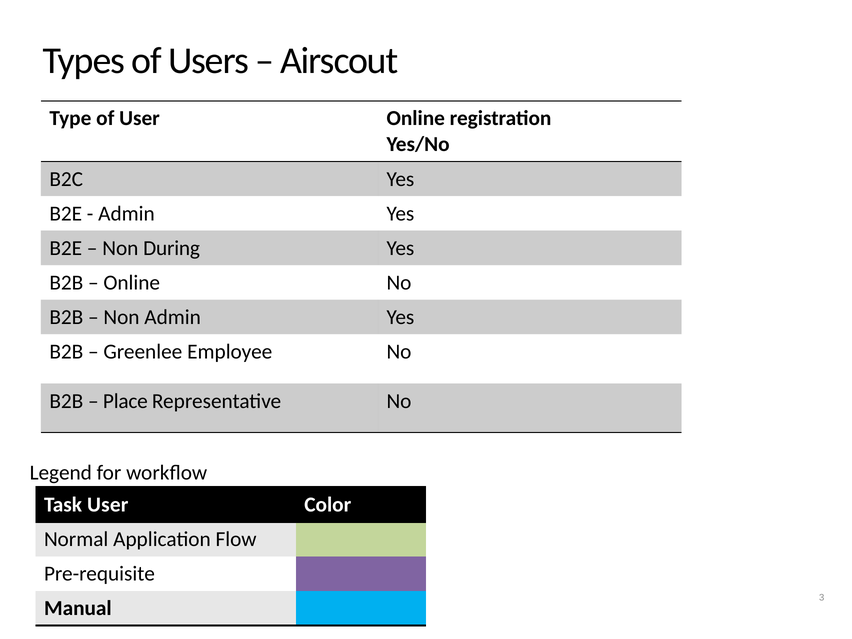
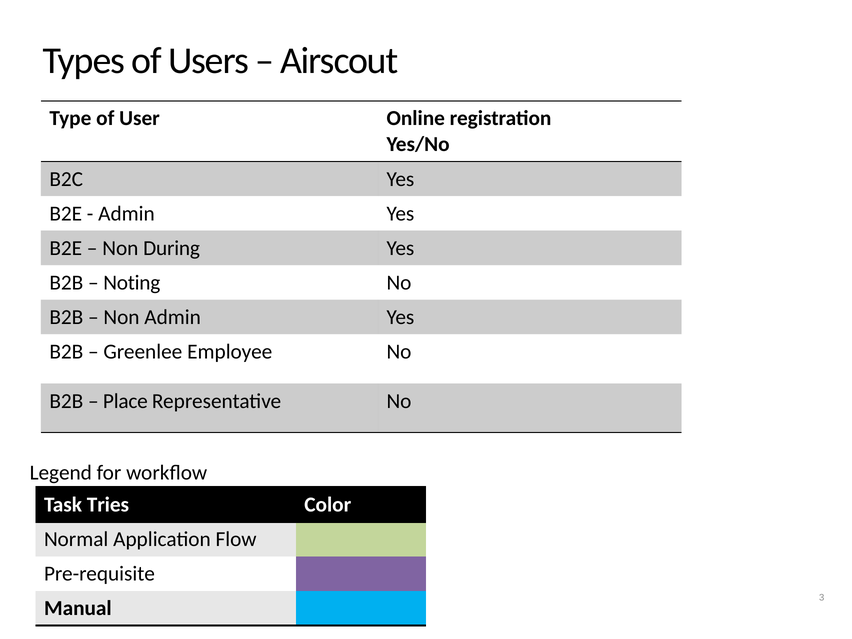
Online: Online -> Noting (132, 283)
Task User: User -> Tries (108, 505)
